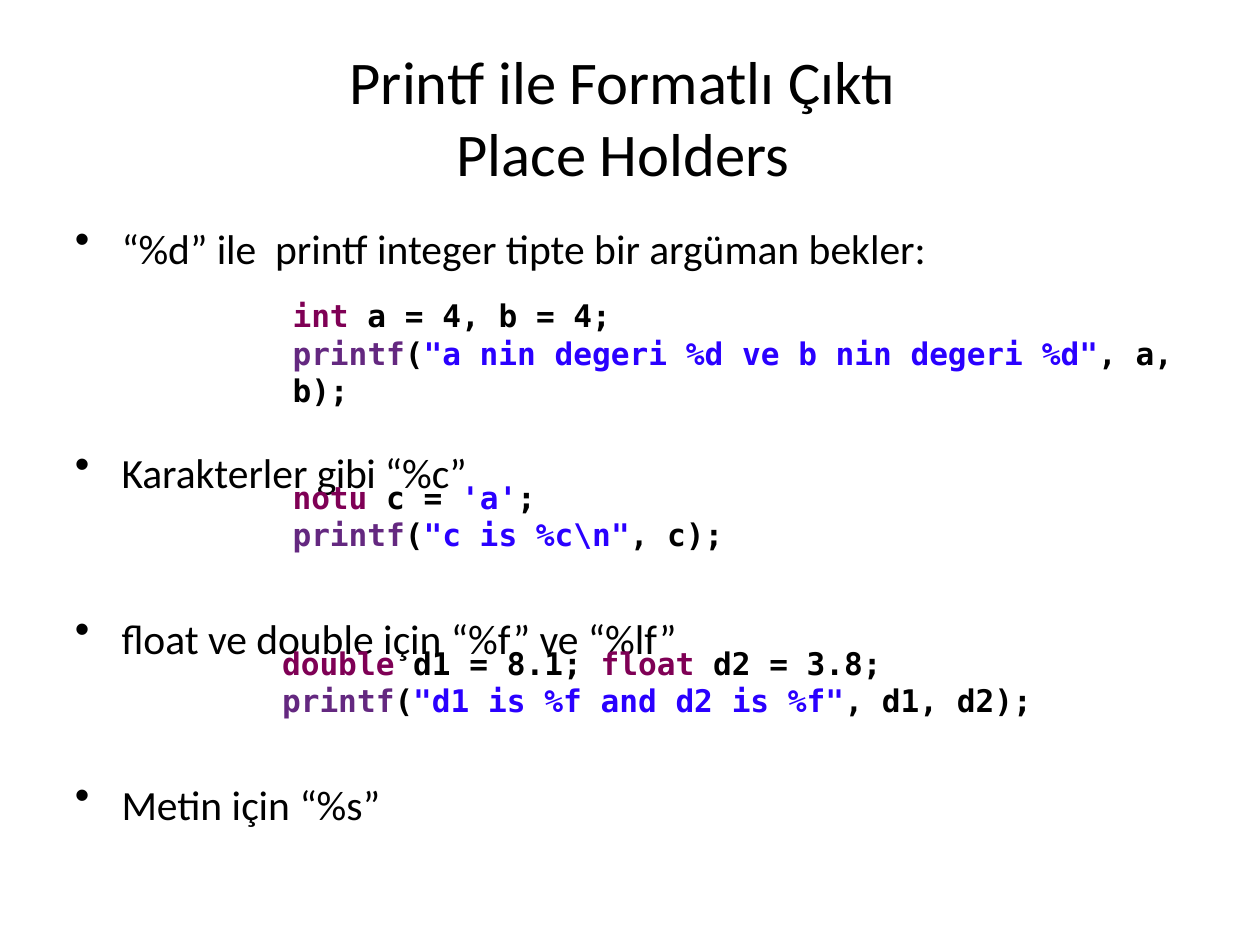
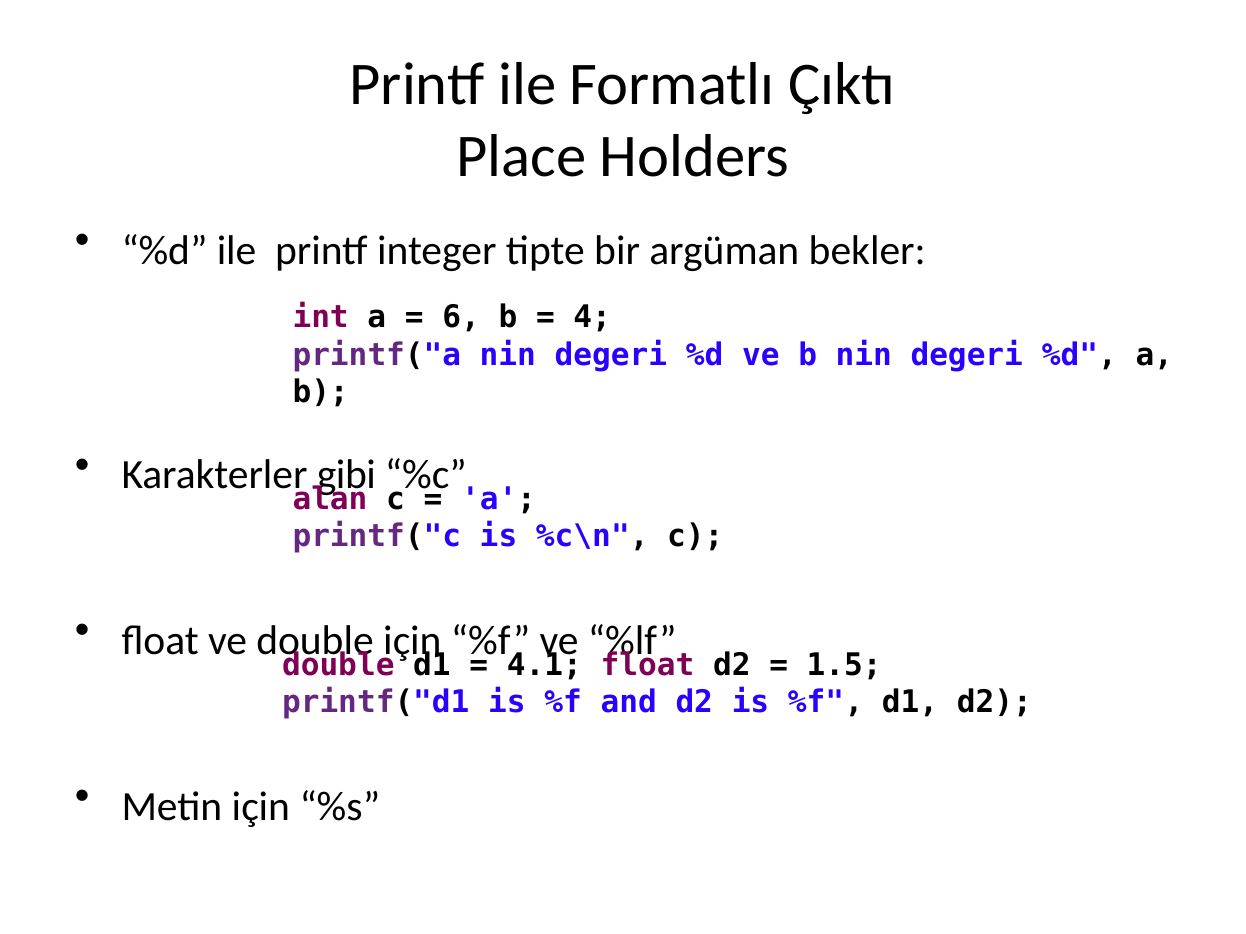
4: 4 -> 6 (461, 318)
notu: notu -> alan (330, 500)
8.1: 8.1 -> 4.1 (544, 666)
3.8: 3.8 -> 1.5 (844, 666)
